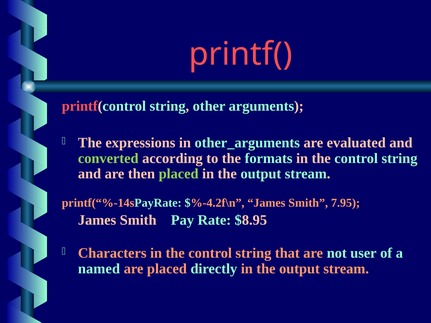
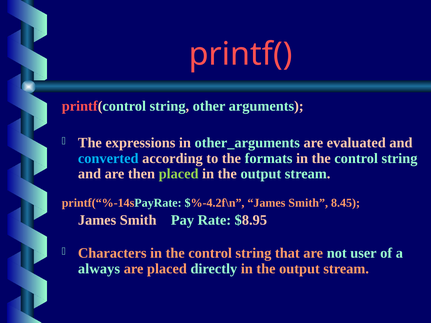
converted colour: light green -> light blue (108, 158)
7.95: 7.95 -> 8.45 (346, 203)
named: named -> always (99, 269)
